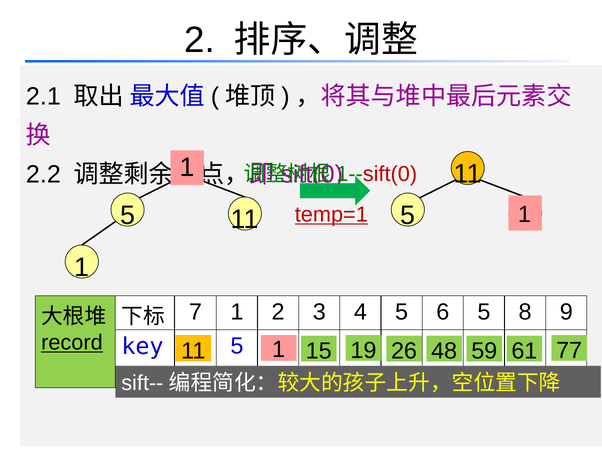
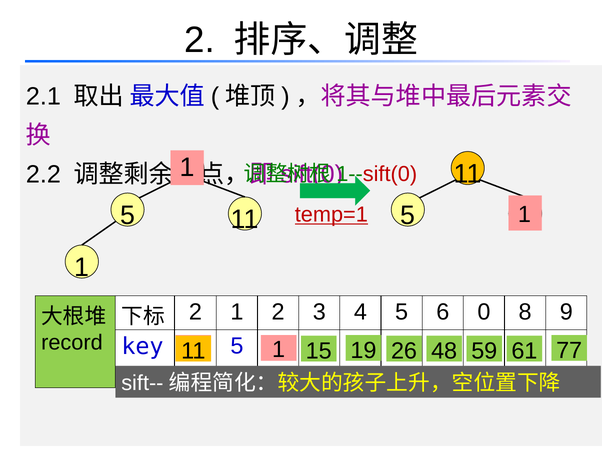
7: 7 -> 2 (196, 312)
6 5: 5 -> 0 (484, 312)
record underline: present -> none (72, 343)
